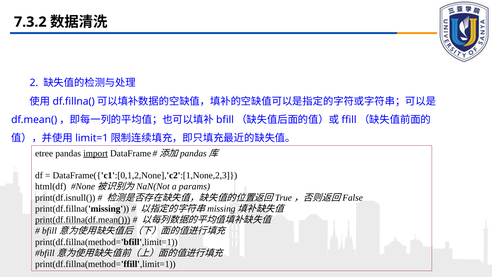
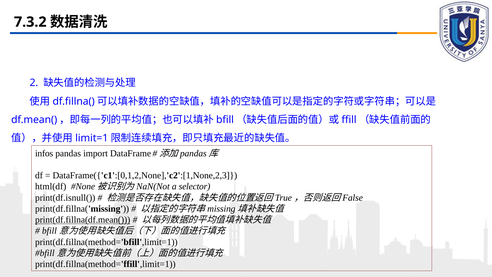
etree: etree -> infos (44, 153)
import underline: present -> none (96, 153)
params: params -> selector (195, 186)
